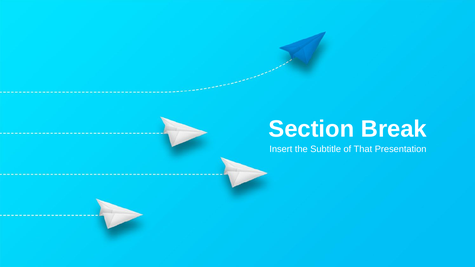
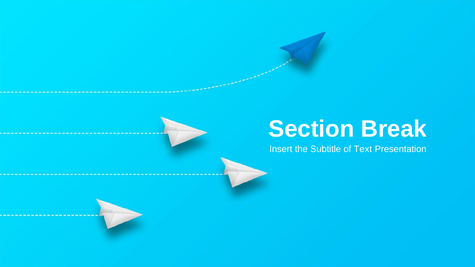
That: That -> Text (363, 149)
